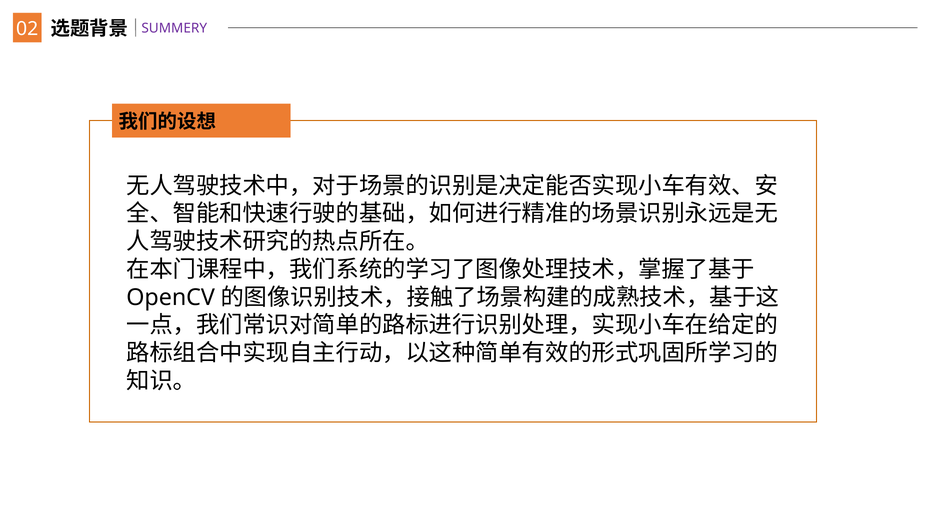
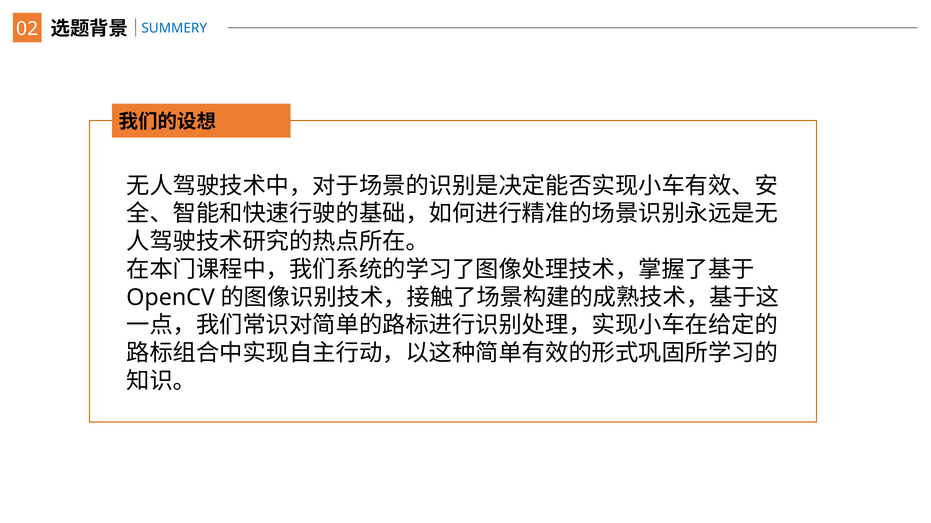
SUMMERY colour: purple -> blue (174, 28)
